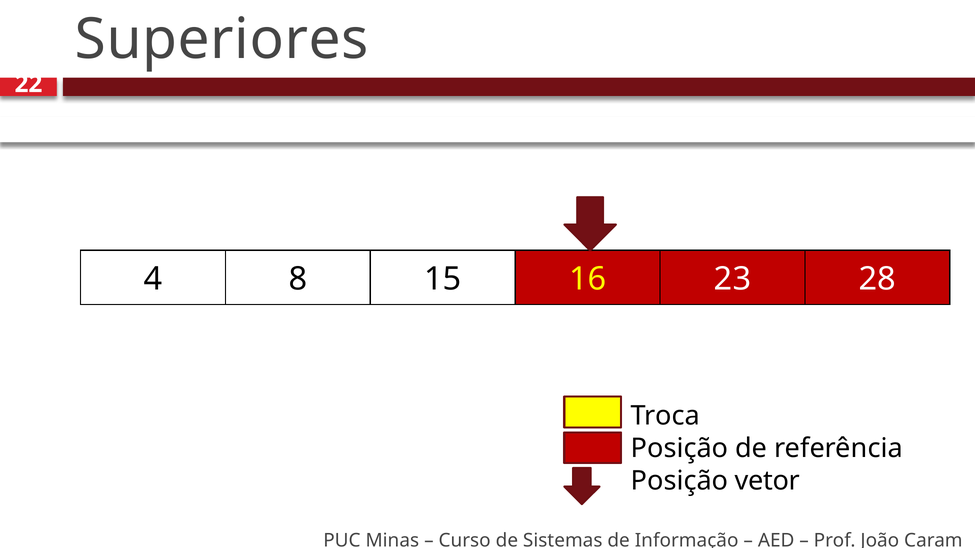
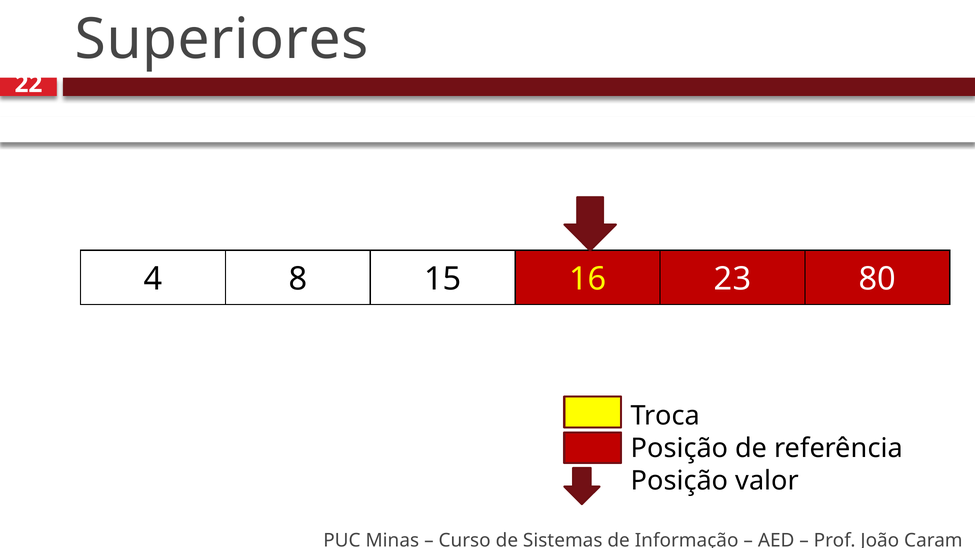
28: 28 -> 80 (877, 279)
vetor: vetor -> valor (767, 481)
